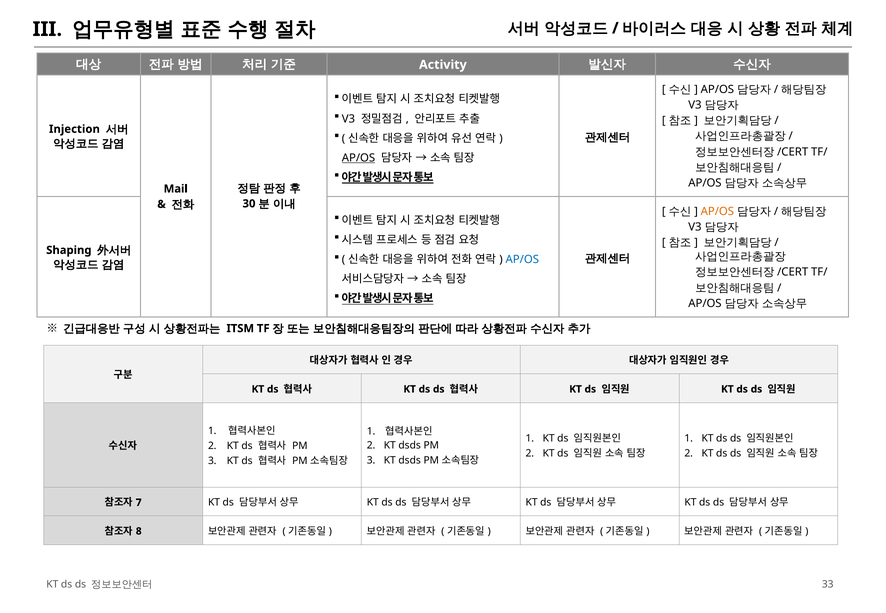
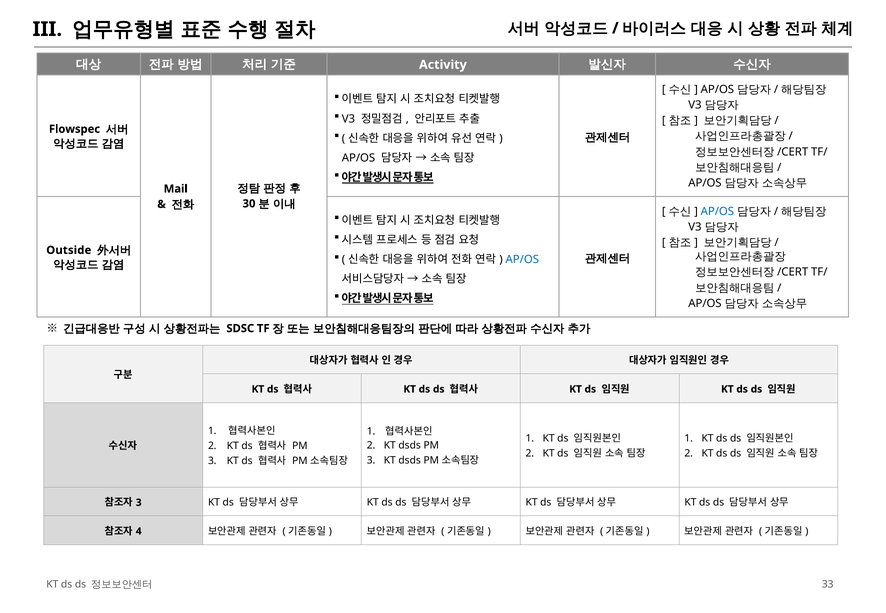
Injection: Injection -> Flowspec (75, 129)
AP/OS underline: present -> none (358, 158)
AP/OS colour: orange -> blue (717, 211)
Shaping: Shaping -> Outside (69, 250)
ITSM: ITSM -> SDSC (240, 329)
7: 7 -> 3 (139, 503)
8: 8 -> 4 (139, 532)
